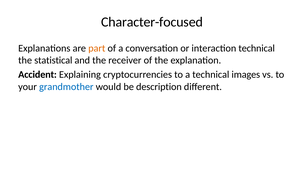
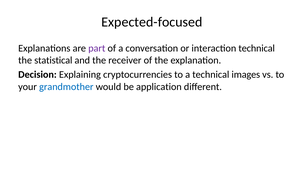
Character-focused: Character-focused -> Expected-focused (152, 22)
part colour: orange -> purple (97, 48)
Accident: Accident -> Decision (37, 75)
description: description -> application (159, 87)
